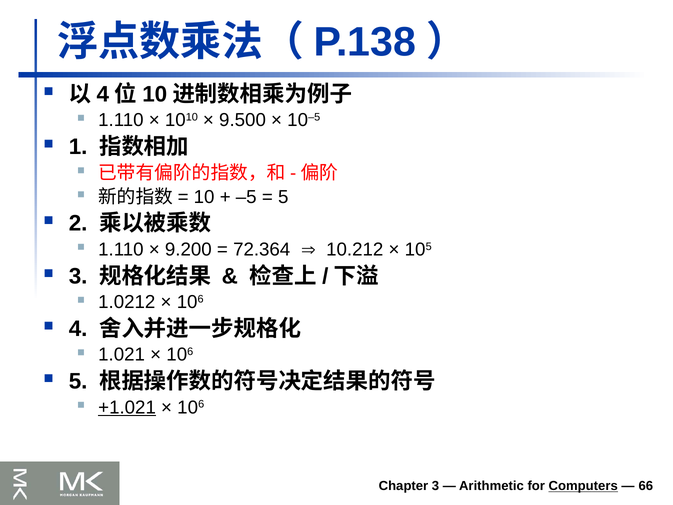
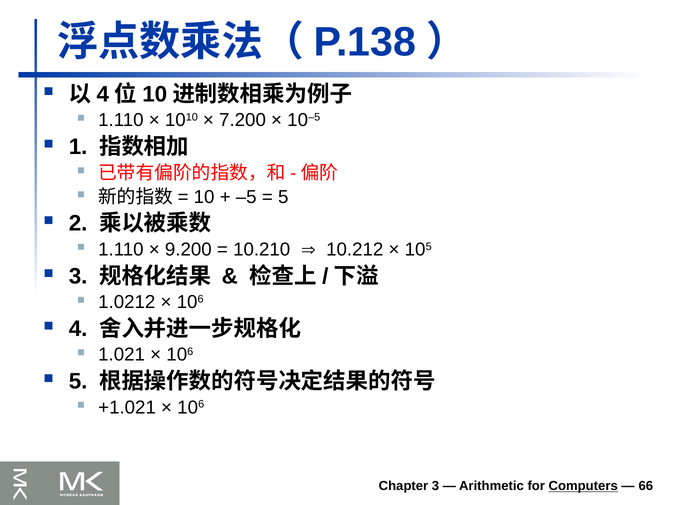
9.500: 9.500 -> 7.200 (243, 120)
72.364: 72.364 -> 10.210 (262, 249)
+1.021 underline: present -> none (127, 407)
